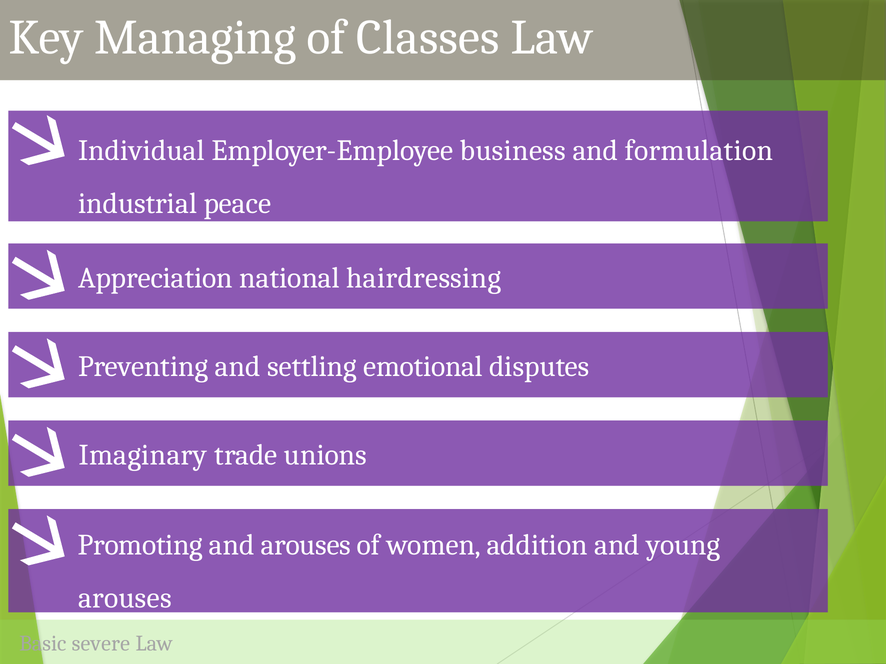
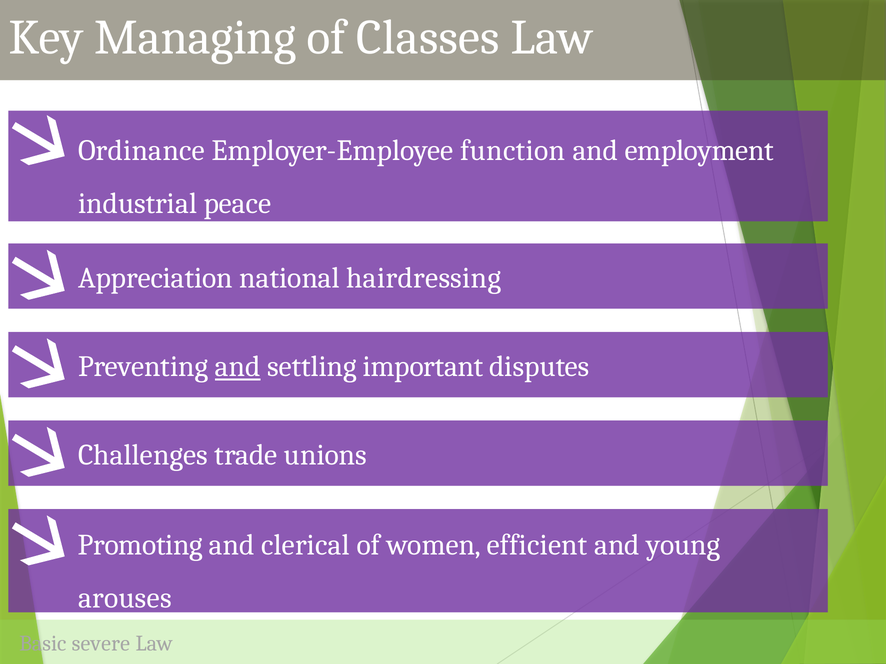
Individual: Individual -> Ordinance (142, 150)
business: business -> function (513, 150)
formulation: formulation -> employment (699, 150)
and underline: none -> present (238, 367)
emotional: emotional -> important (423, 367)
Imaginary: Imaginary -> Challenges (143, 456)
and arouses: arouses -> clerical (306, 545)
addition: addition -> efficient (537, 545)
